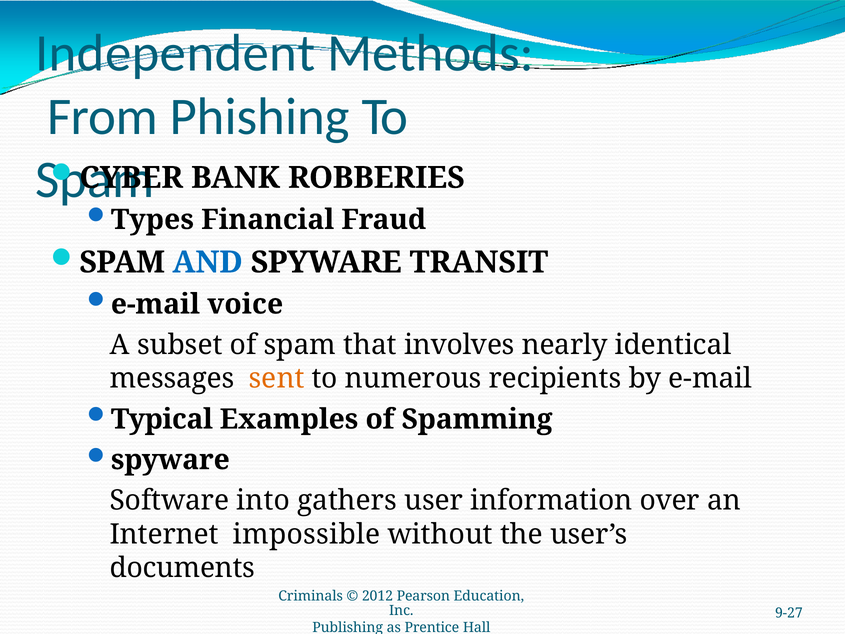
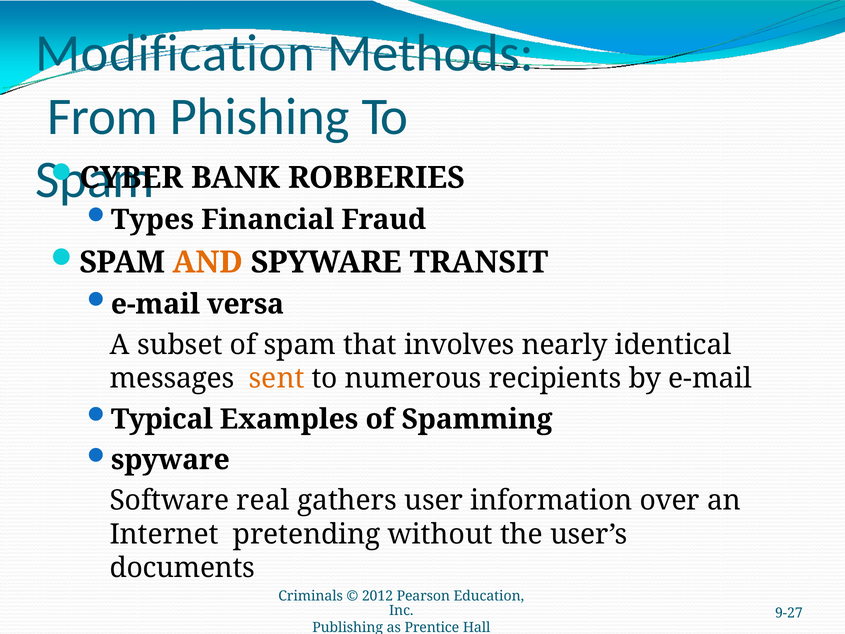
Independent: Independent -> Modification (175, 53)
AND colour: blue -> orange (208, 262)
voice: voice -> versa (245, 304)
into: into -> real (263, 500)
impossible: impossible -> pretending (307, 534)
